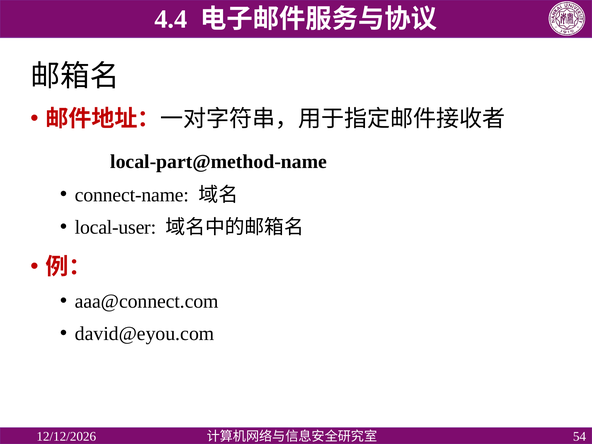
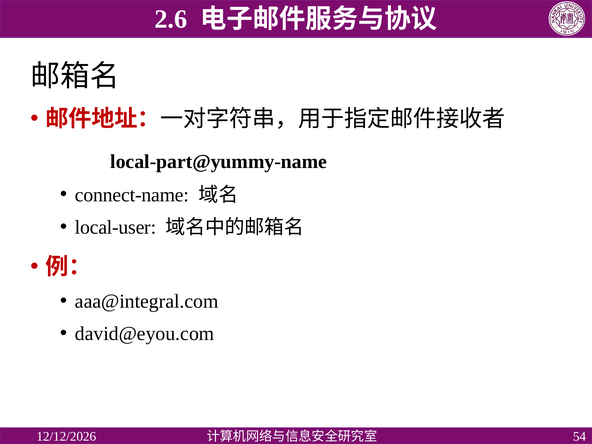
4.4: 4.4 -> 2.6 (171, 19)
local-part@method-name: local-part@method-name -> local-part@yummy-name (219, 162)
aaa@connect.com: aaa@connect.com -> aaa@integral.com (147, 301)
